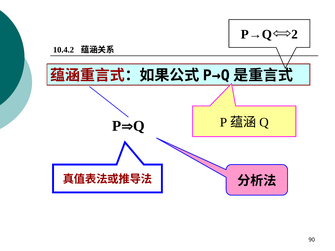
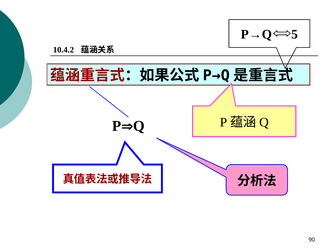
2: 2 -> 5 (295, 34)
